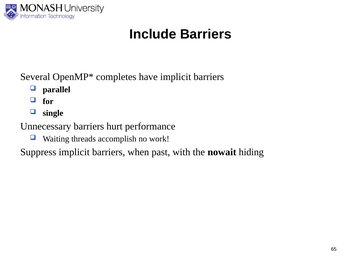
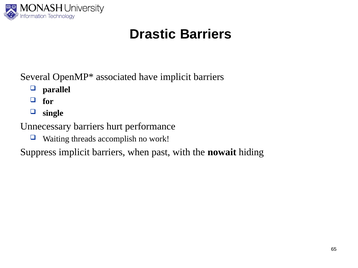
Include: Include -> Drastic (153, 34)
completes: completes -> associated (116, 77)
